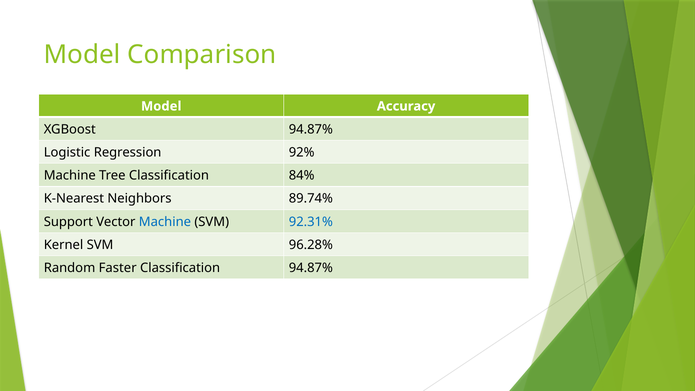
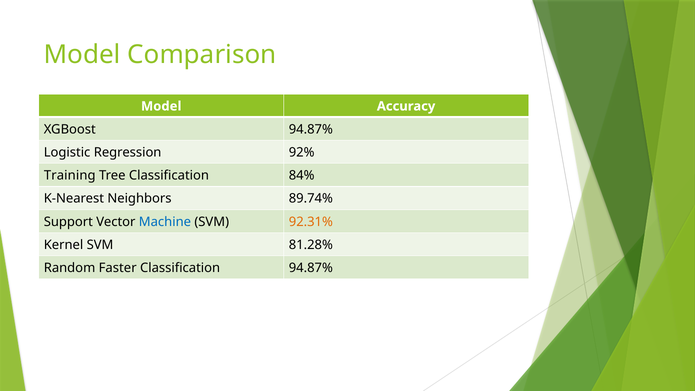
Machine: Machine -> Training (70, 176)
92.31% colour: blue -> orange (311, 222)
96.28%: 96.28% -> 81.28% (311, 245)
